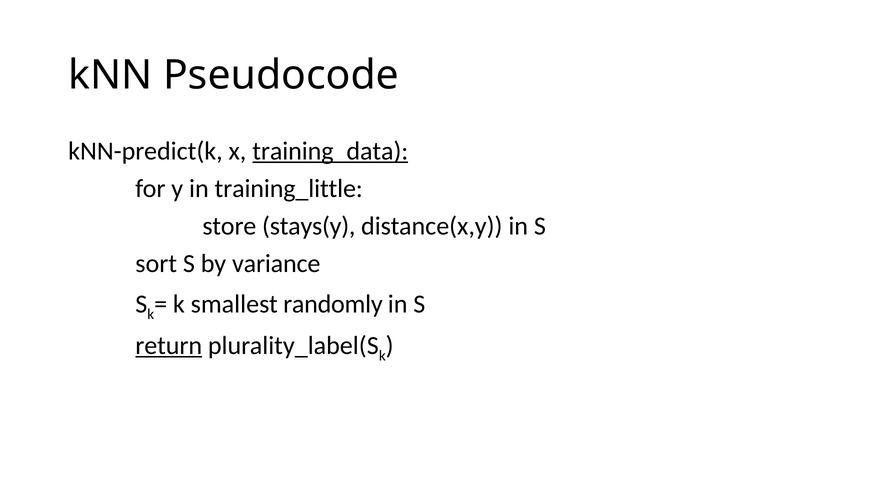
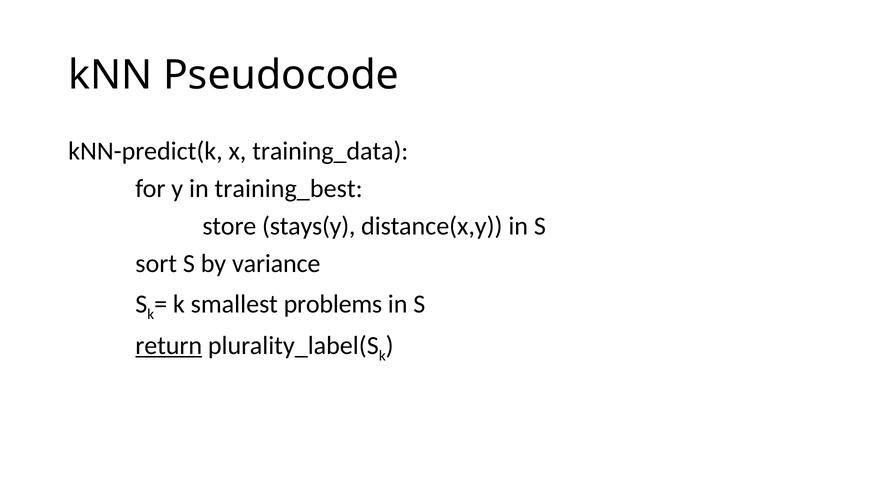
training_data underline: present -> none (330, 151)
training_little: training_little -> training_best (289, 189)
randomly: randomly -> problems (333, 305)
